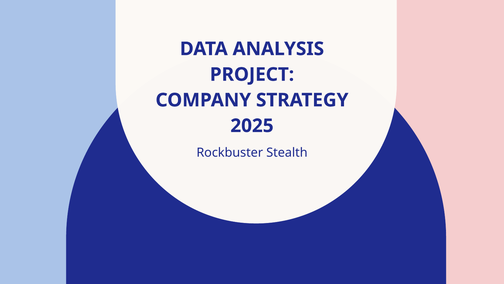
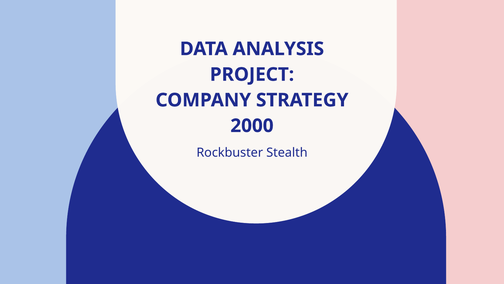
2025: 2025 -> 2000 (252, 126)
